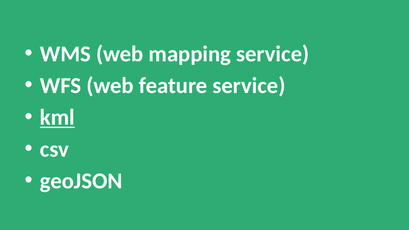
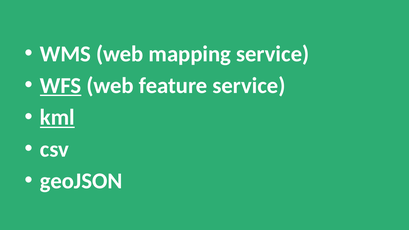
WFS underline: none -> present (61, 86)
